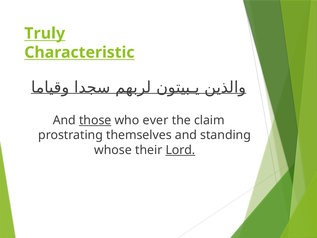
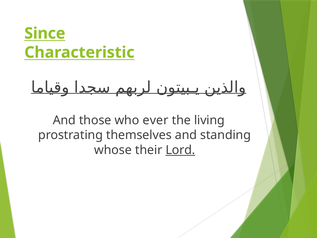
Truly: Truly -> Since (45, 33)
those underline: present -> none (95, 120)
claim: claim -> living (209, 120)
